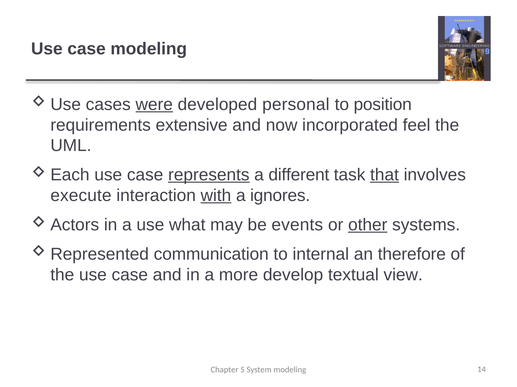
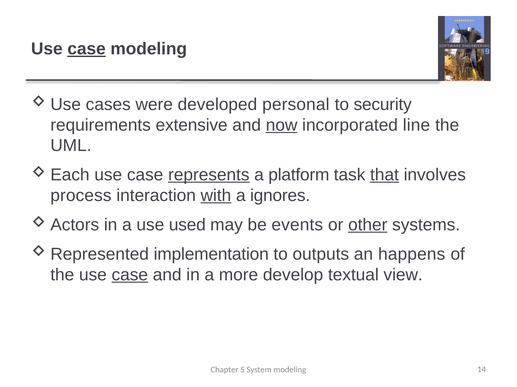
case underline: none -> present (87, 49)
were underline: present -> none (154, 105)
position: position -> security (383, 105)
now underline: none -> present (282, 125)
feel: feel -> line (416, 125)
different: different -> platform (299, 175)
execute: execute -> process (81, 196)
what: what -> used (187, 225)
communication: communication -> implementation (211, 255)
internal: internal -> outputs (321, 255)
therefore: therefore -> happens (412, 255)
case underline: none -> present (130, 275)
